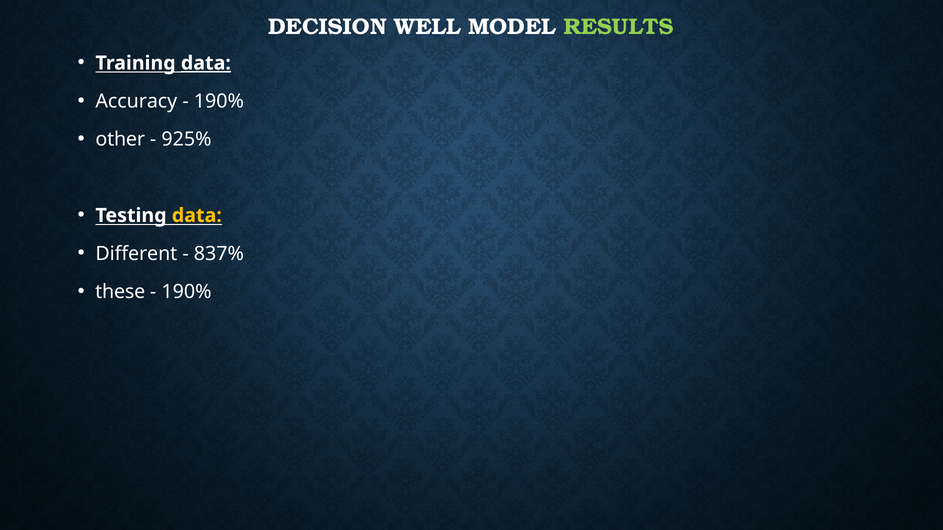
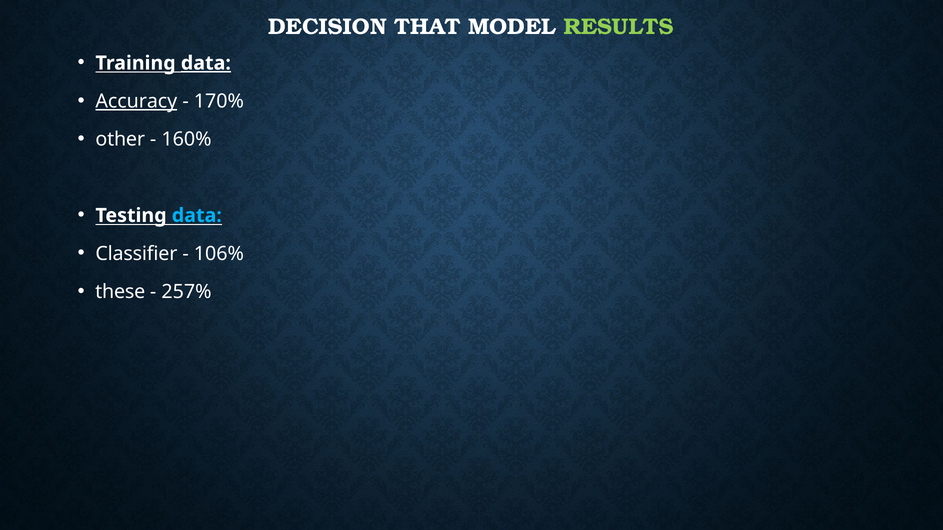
WELL: WELL -> THAT (427, 27)
Accuracy underline: none -> present (136, 101)
190%: 190% -> 170% (219, 101)
925%: 925% -> 160% (186, 139)
data colour: yellow -> light blue (197, 216)
Different: Different -> Classifier (136, 254)
837%: 837% -> 106% (219, 254)
190%: 190% -> 257% (186, 292)
